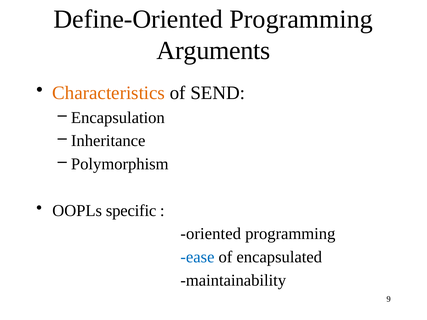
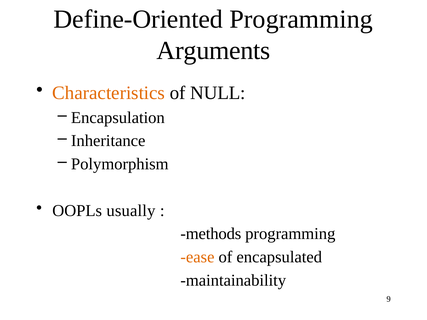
SEND: SEND -> NULL (218, 93)
specific: specific -> usually (131, 211)
oriented: oriented -> methods (211, 234)
ease colour: blue -> orange (197, 257)
